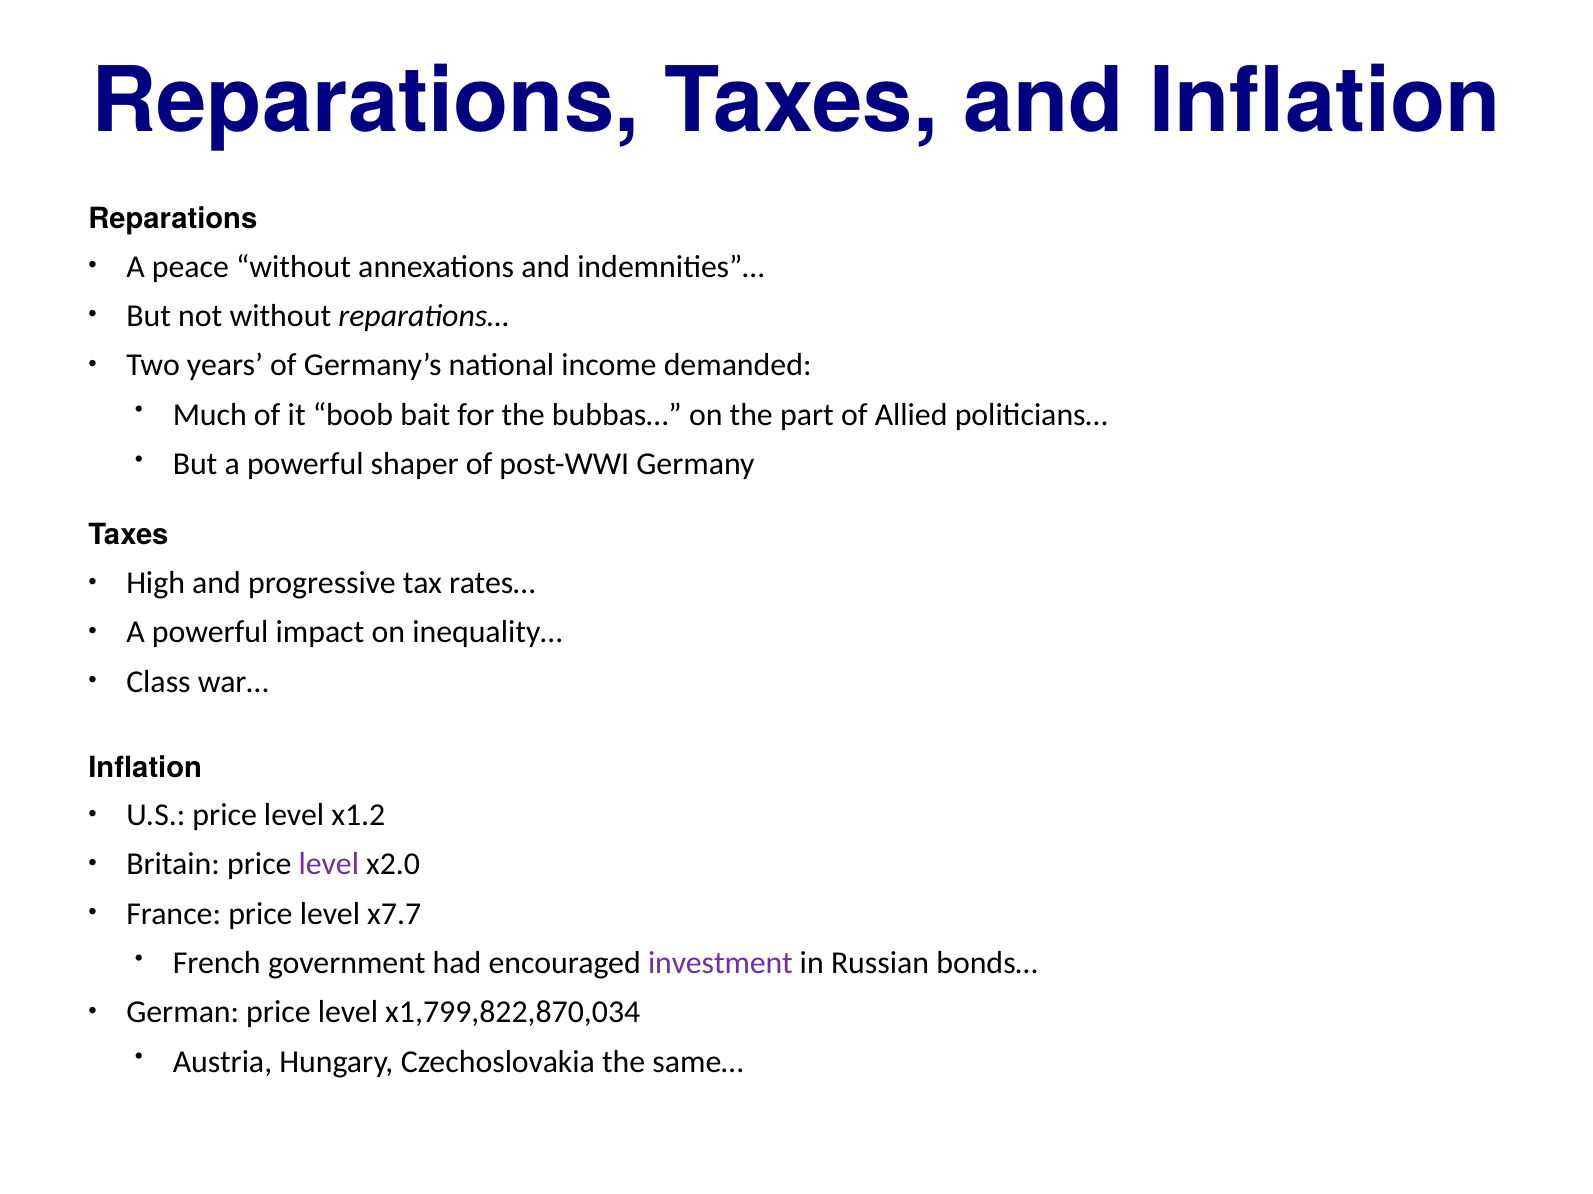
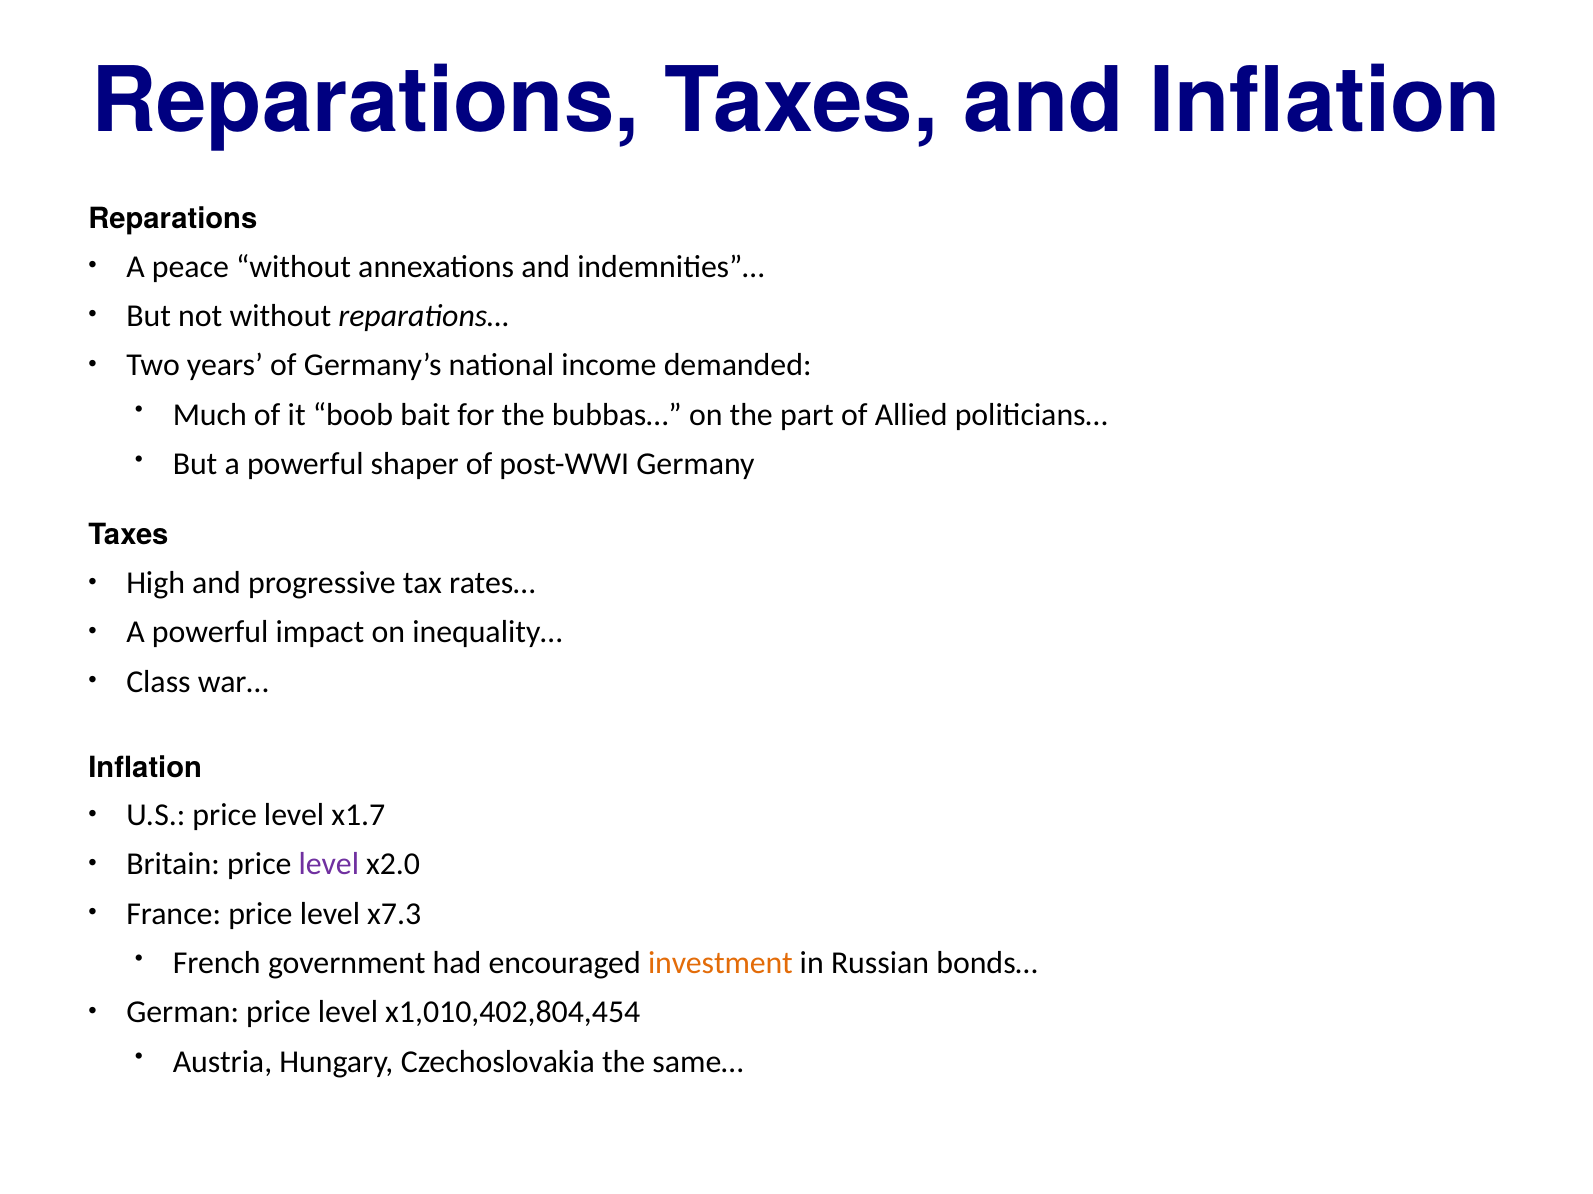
x1.2: x1.2 -> x1.7 (358, 816)
x7.7: x7.7 -> x7.3 (394, 914)
investment colour: purple -> orange (720, 964)
x1,799,822,870,034: x1,799,822,870,034 -> x1,010,402,804,454 (513, 1013)
